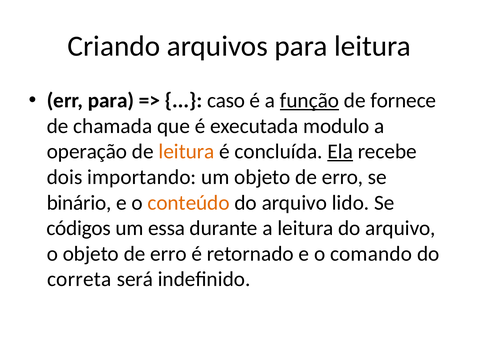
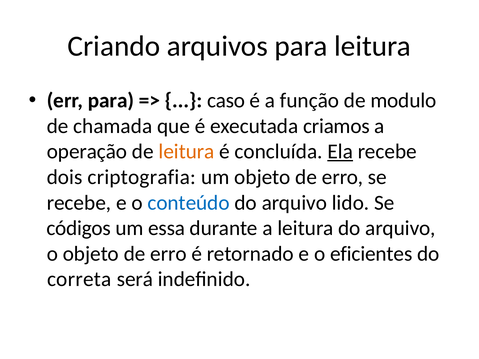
função underline: present -> none (310, 101)
fornece: fornece -> modulo (403, 101)
modulo: modulo -> criamos (336, 126)
importando: importando -> criptografia (142, 177)
binário: binário -> recebe (79, 203)
conteúdo colour: orange -> blue (189, 203)
comando: comando -> eficientes (371, 254)
